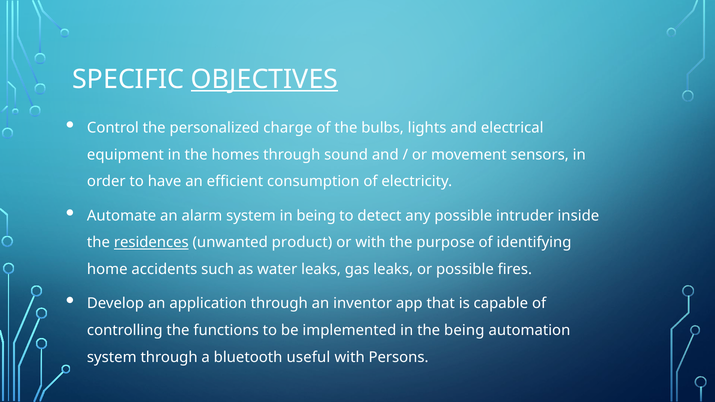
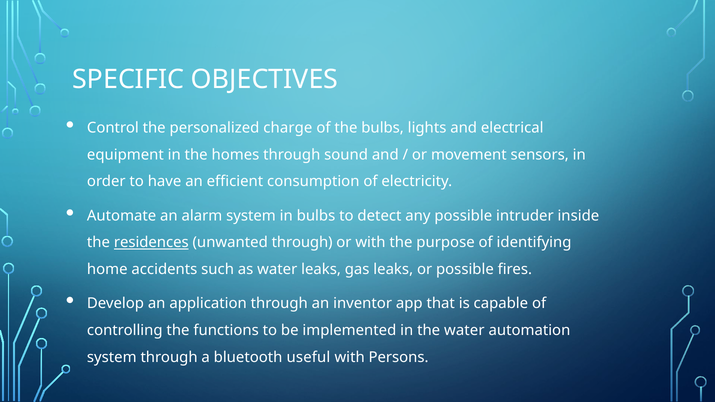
OBJECTIVES underline: present -> none (265, 79)
in being: being -> bulbs (316, 216)
unwanted product: product -> through (302, 243)
the being: being -> water (464, 330)
